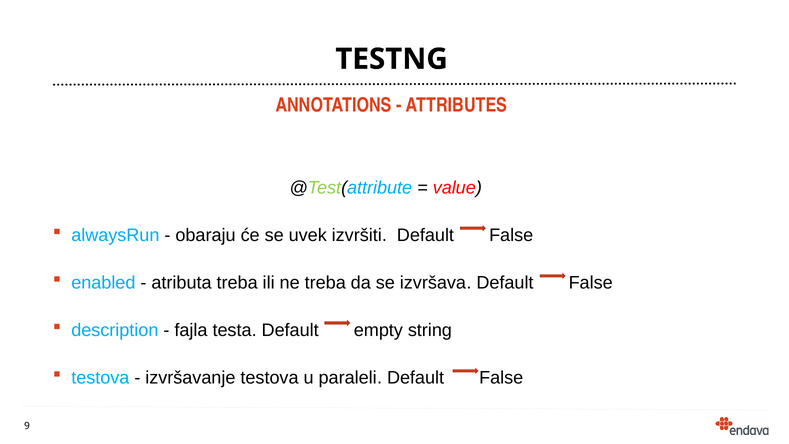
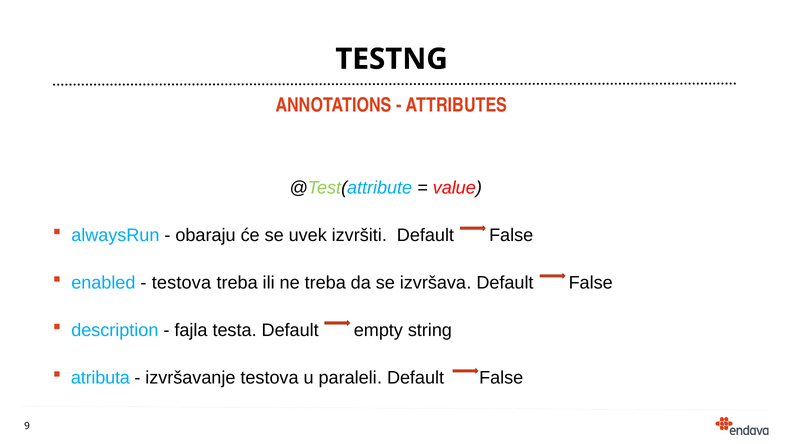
atributa: atributa -> testova (181, 282)
testova: testova -> atributa (100, 377)
